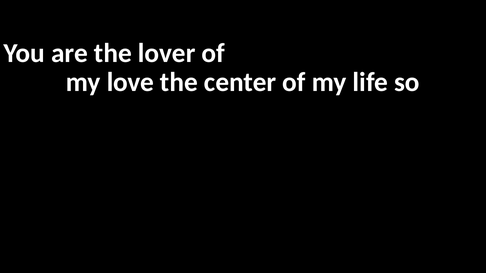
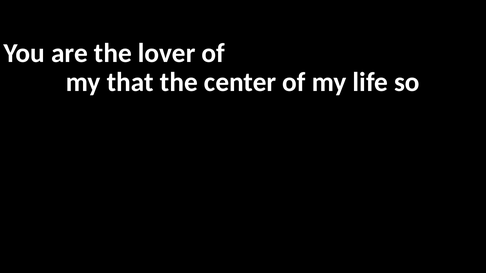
love: love -> that (130, 82)
